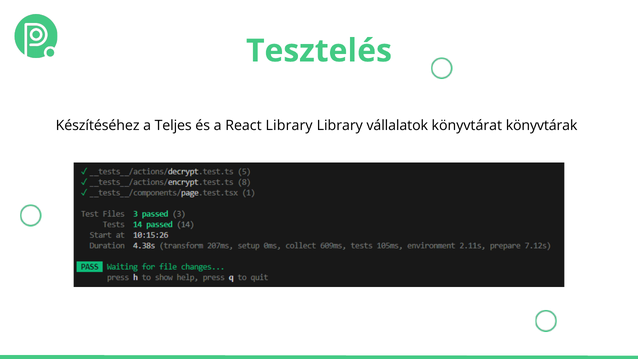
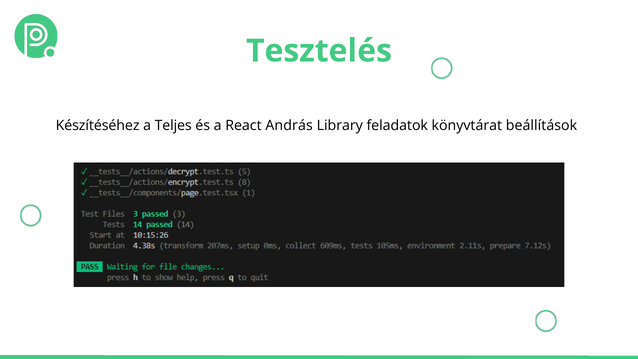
React Library: Library -> András (289, 126)
vállalatok: vállalatok -> feladatok (397, 126)
könyvtárak: könyvtárak -> beállítások (541, 126)
